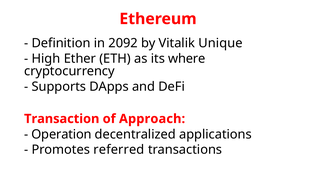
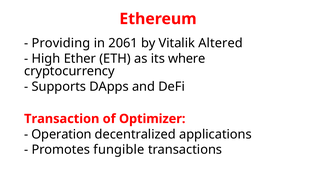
Definition: Definition -> Providing (61, 43)
2092: 2092 -> 2061 (123, 43)
Unique: Unique -> Altered (221, 43)
Approach: Approach -> Optimizer (152, 119)
referred: referred -> fungible (119, 150)
